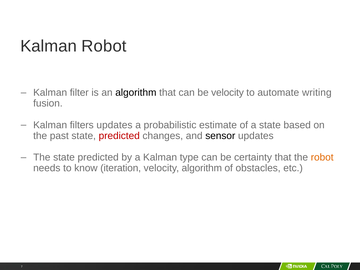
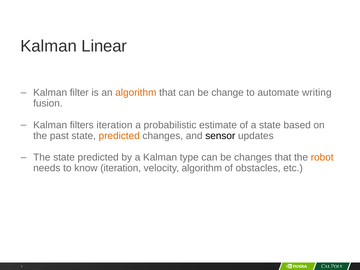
Kalman Robot: Robot -> Linear (104, 46)
algorithm colour: black -> orange (136, 93)
be velocity: velocity -> change (228, 93)
filters updates: updates -> iteration (114, 125)
predicted colour: red -> orange (119, 136)
be certainty: certainty -> changes (253, 157)
